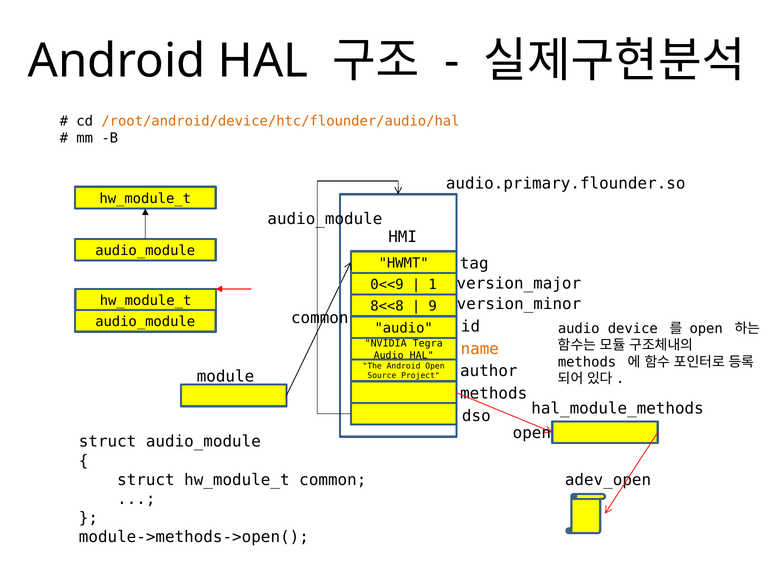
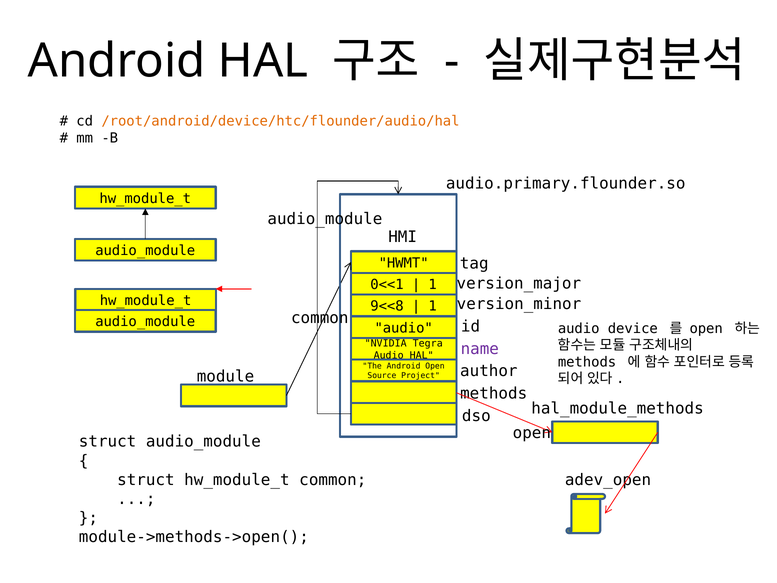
0<<9: 0<<9 -> 0<<1 (387, 285)
8<<8: 8<<8 -> 9<<8 (387, 306)
9: 9 -> 1 (433, 306)
name colour: orange -> purple (480, 349)
